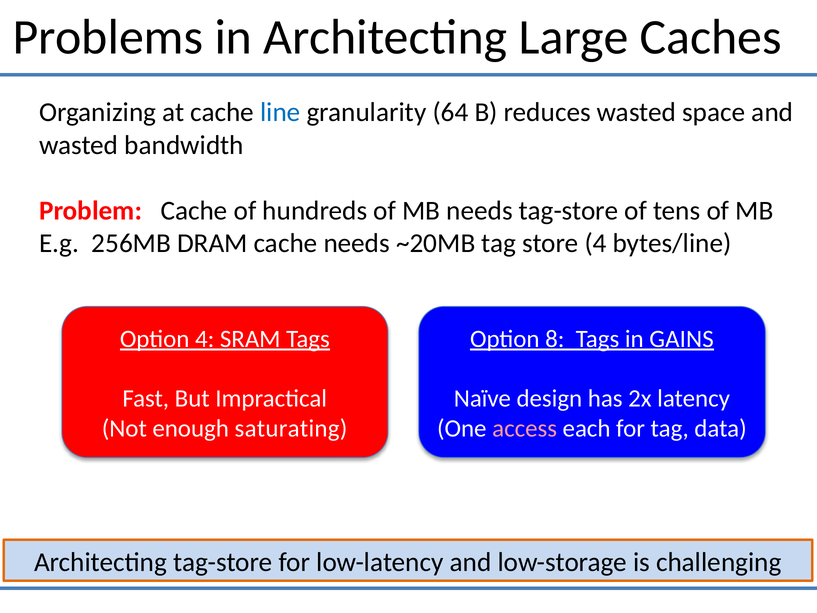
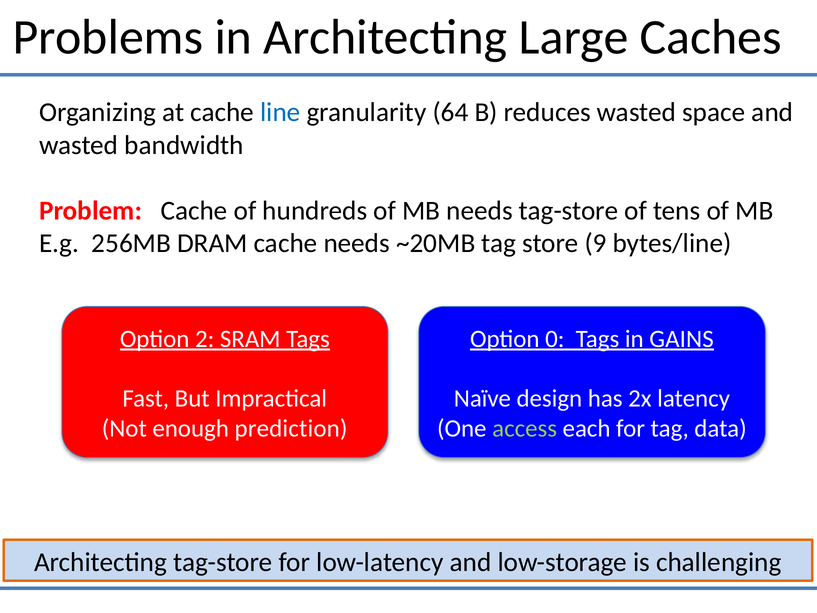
store 4: 4 -> 9 (596, 243)
Option 4: 4 -> 2 (205, 339)
8: 8 -> 0 (555, 339)
saturating: saturating -> prediction (291, 428)
access colour: pink -> light green (525, 428)
